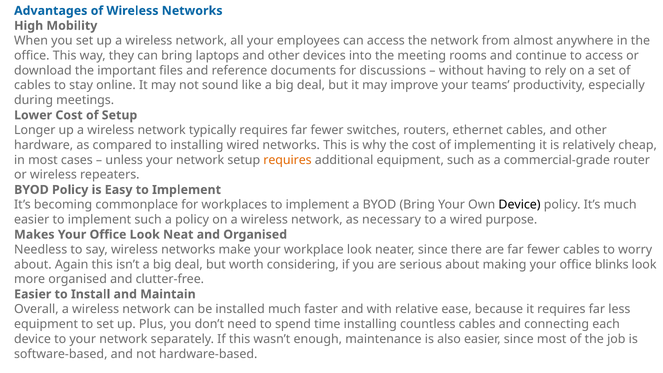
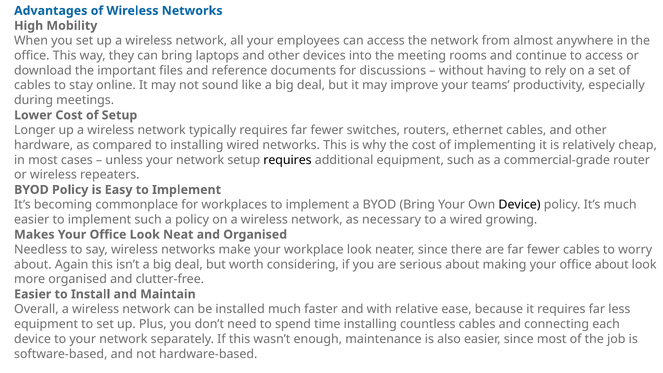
requires colour: orange -> black (288, 160)
purpose: purpose -> growing (511, 220)
office blinks: blinks -> about (612, 264)
